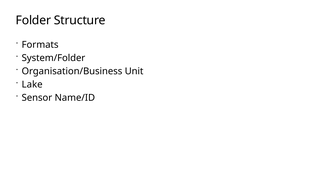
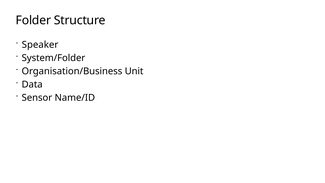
Formats: Formats -> Speaker (40, 45)
Lake: Lake -> Data (32, 84)
